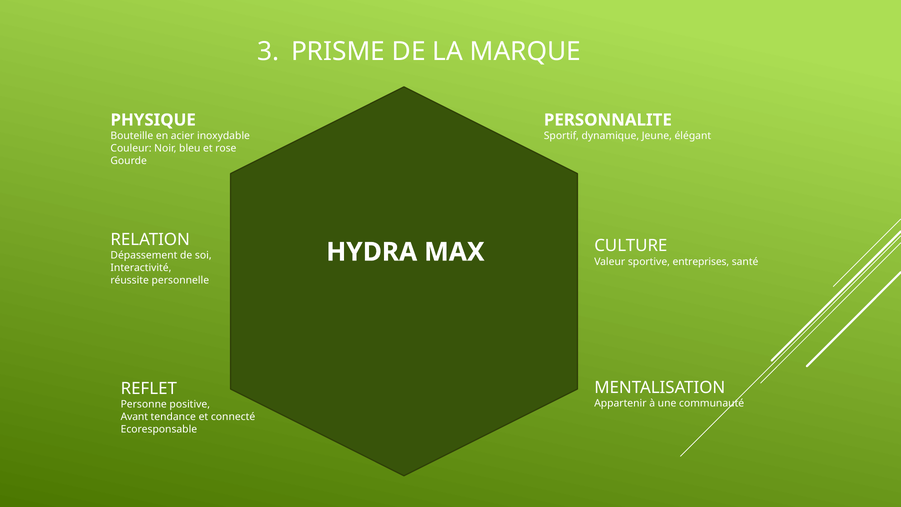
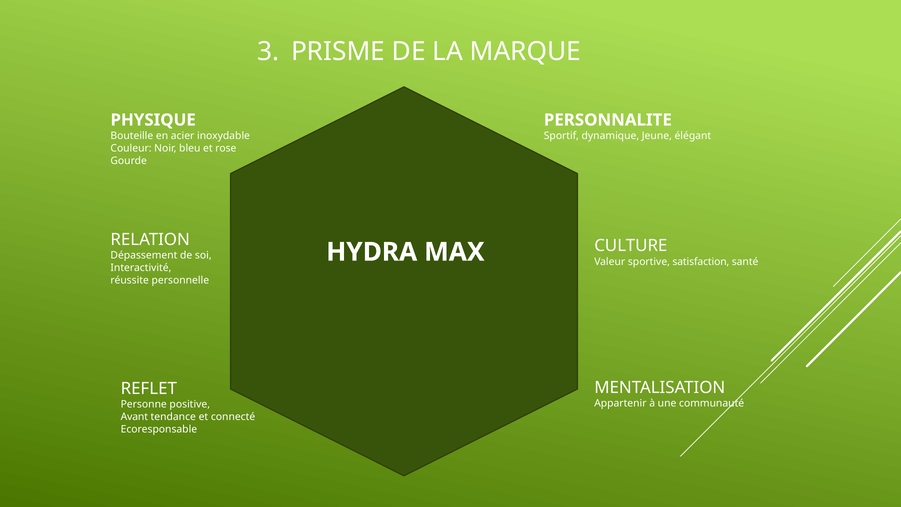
entreprises: entreprises -> satisfaction (701, 262)
